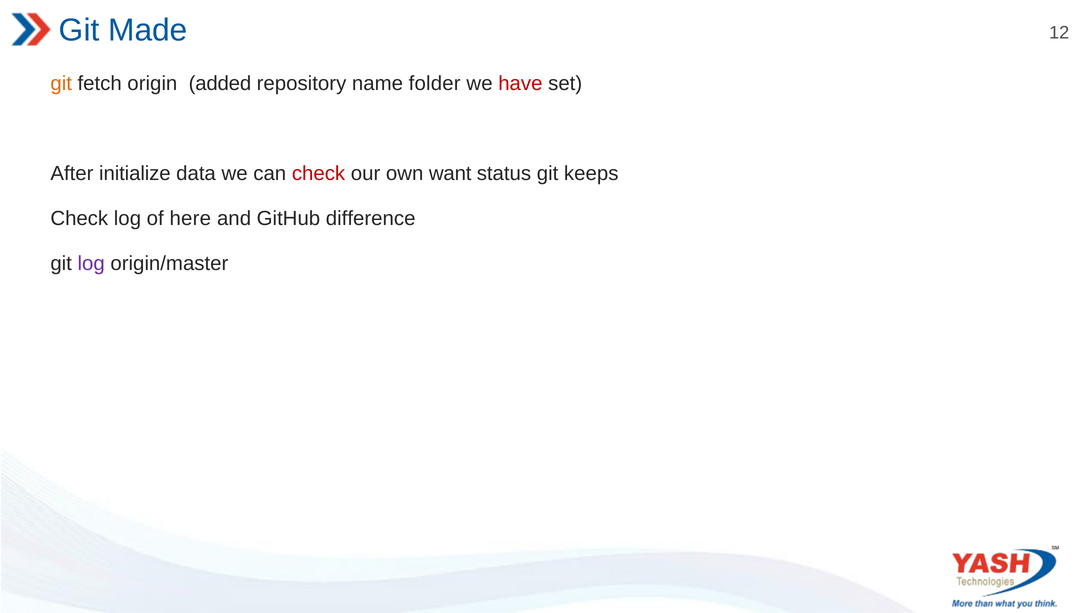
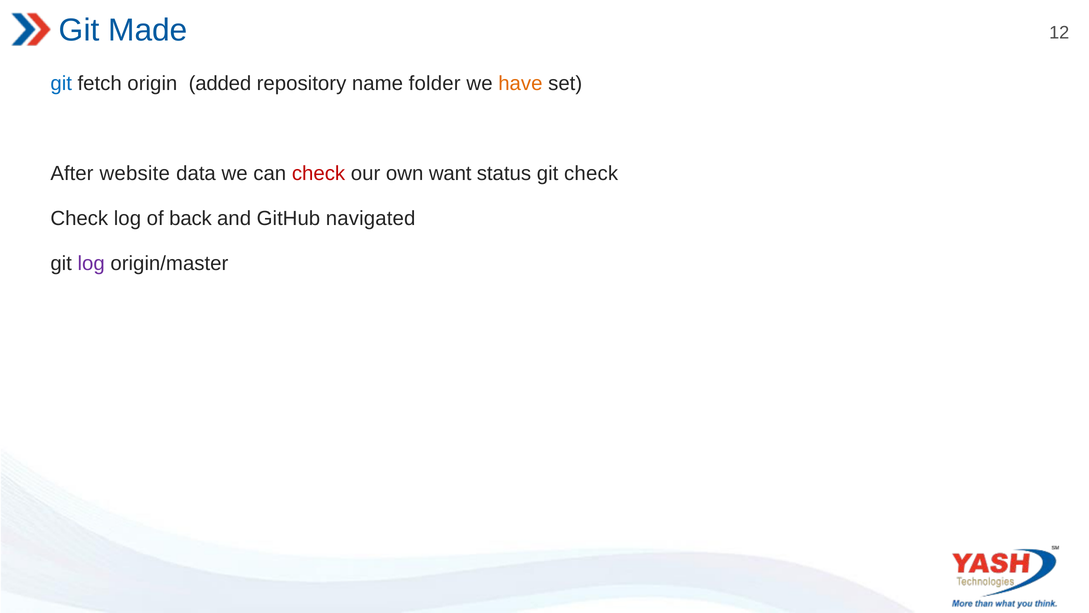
git colour: orange -> blue (61, 84)
have colour: red -> orange (520, 84)
initialize: initialize -> website (135, 173)
git keeps: keeps -> check (591, 173)
here: here -> back (191, 218)
difference: difference -> navigated (371, 218)
